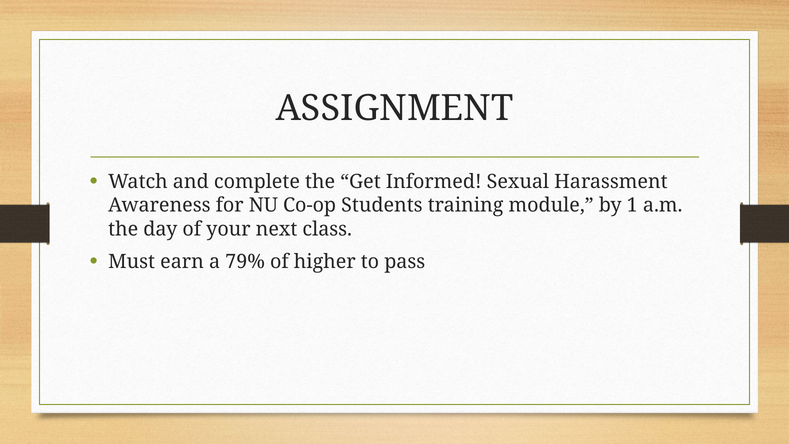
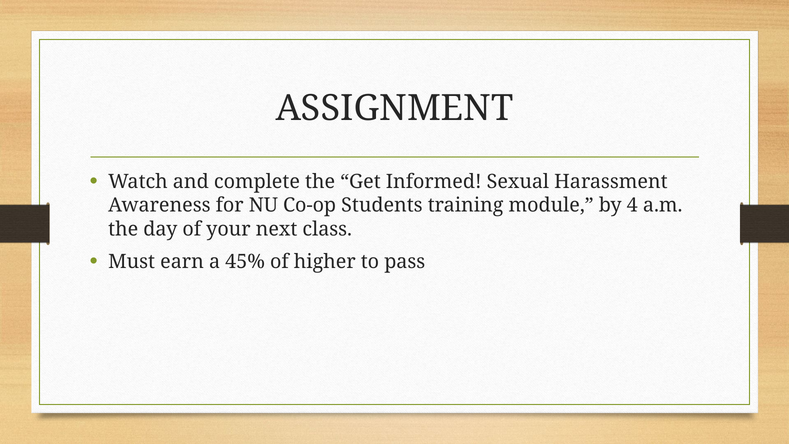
1: 1 -> 4 (632, 205)
79%: 79% -> 45% (245, 262)
